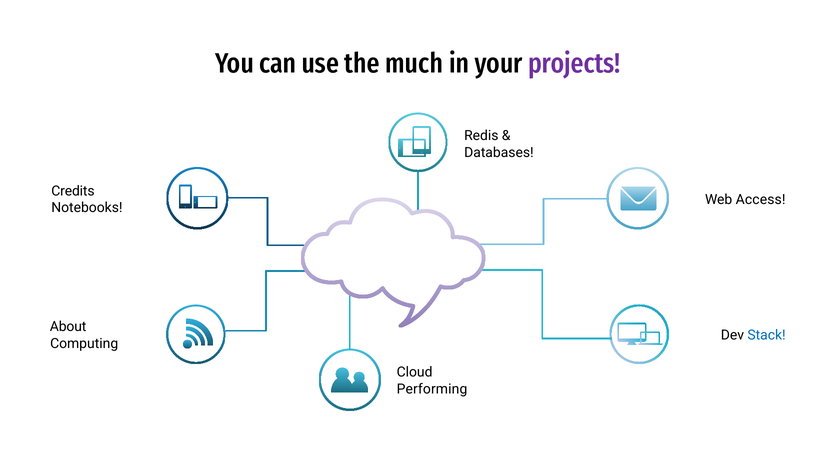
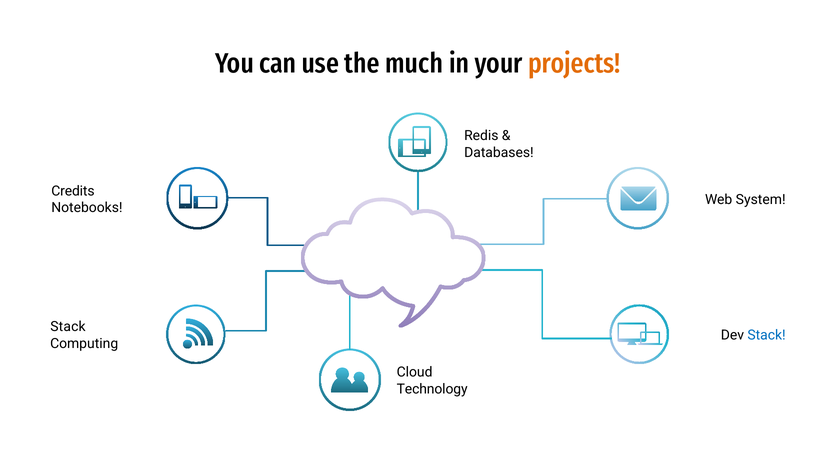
projects colour: purple -> orange (574, 63)
Access: Access -> System (761, 199)
About: About -> Stack (68, 326)
Performing: Performing -> Technology (432, 388)
